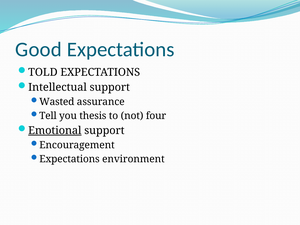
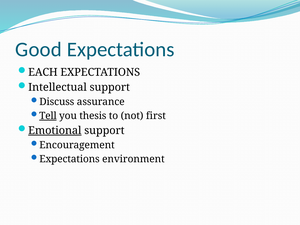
TOLD: TOLD -> EACH (43, 72)
Wasted: Wasted -> Discuss (57, 102)
Tell underline: none -> present (48, 116)
four: four -> first (156, 116)
